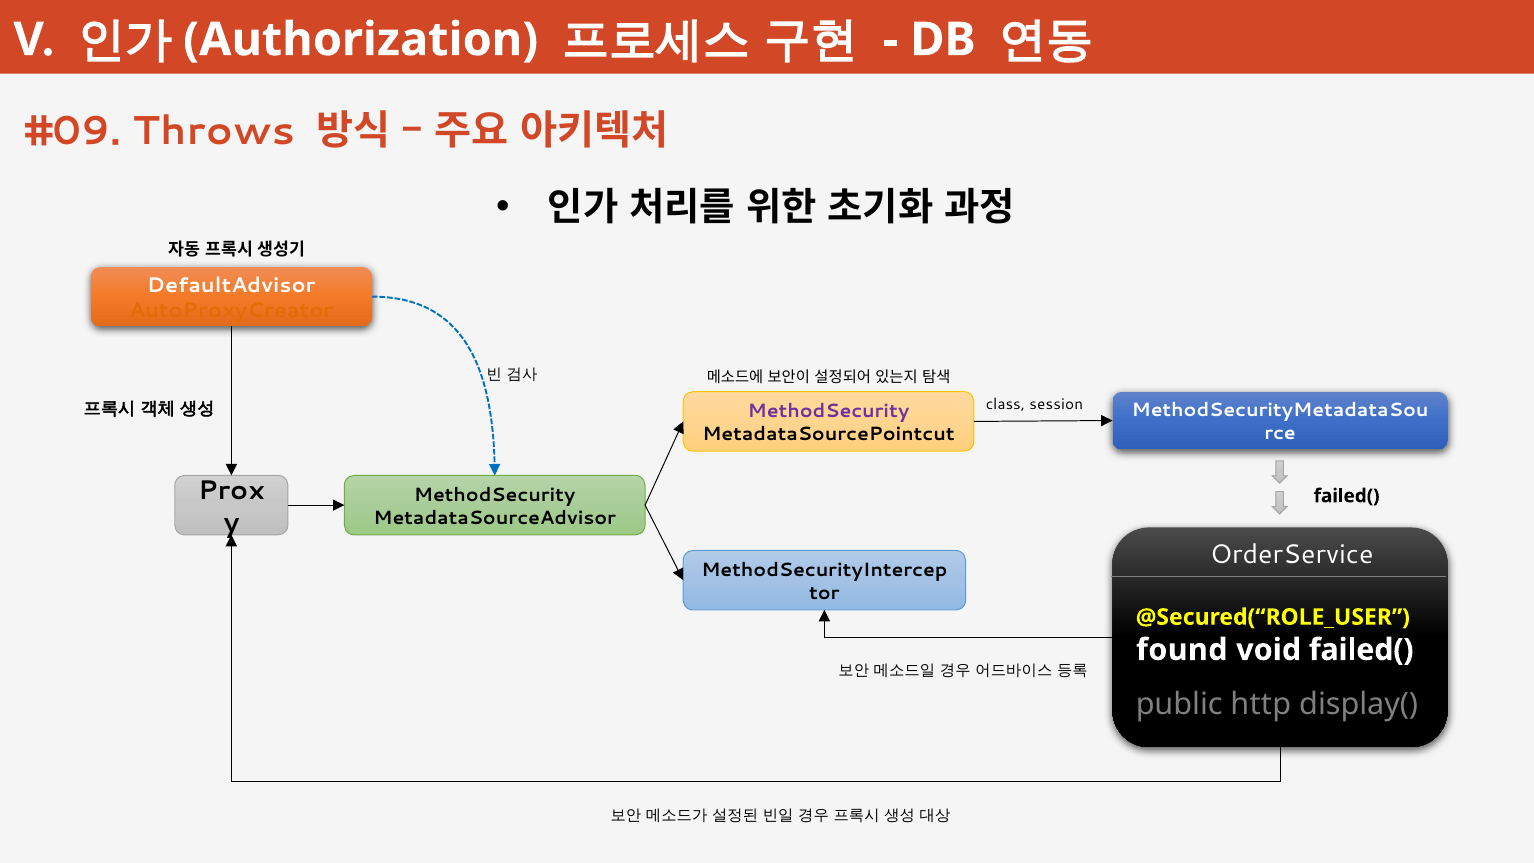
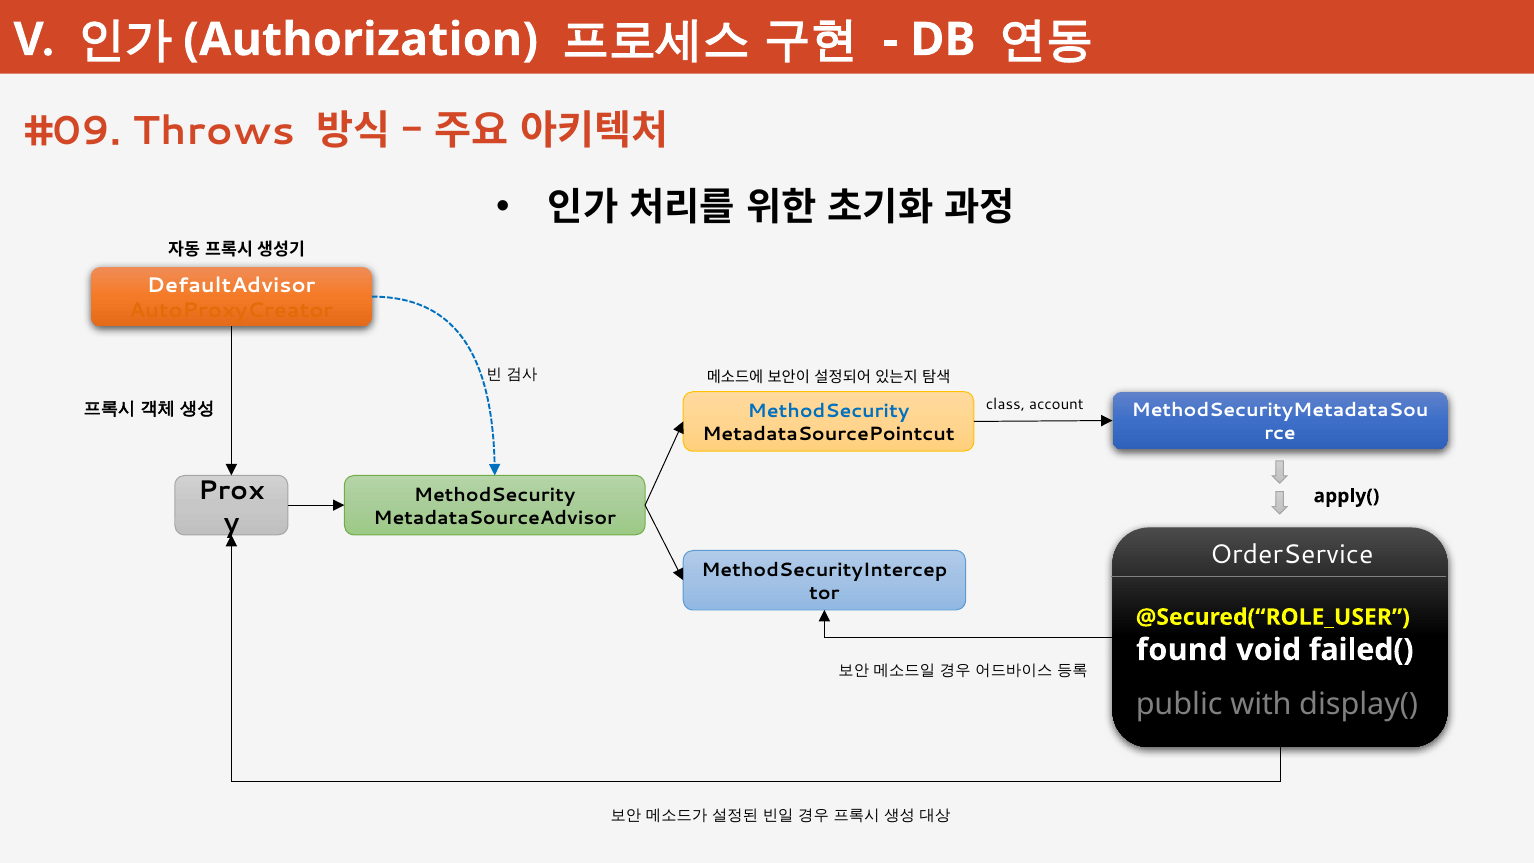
session: session -> account (1056, 405)
MethodSecurity colour: purple -> blue (828, 411)
failed(: failed( -> apply( (1346, 496)
http: http -> with (1261, 704)
